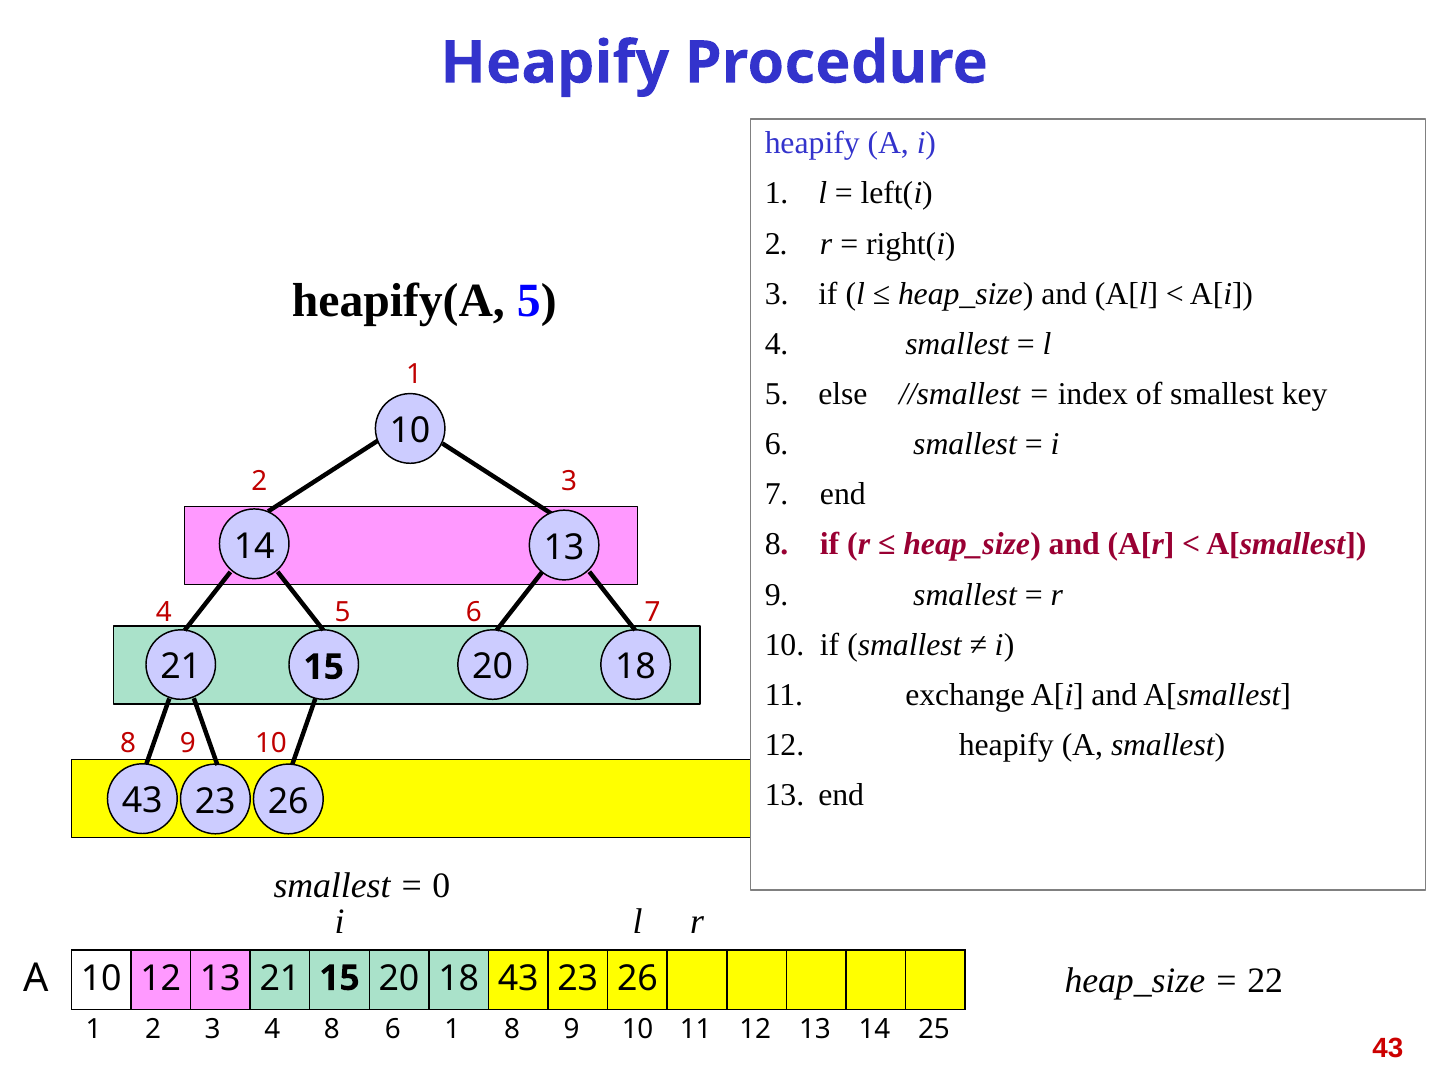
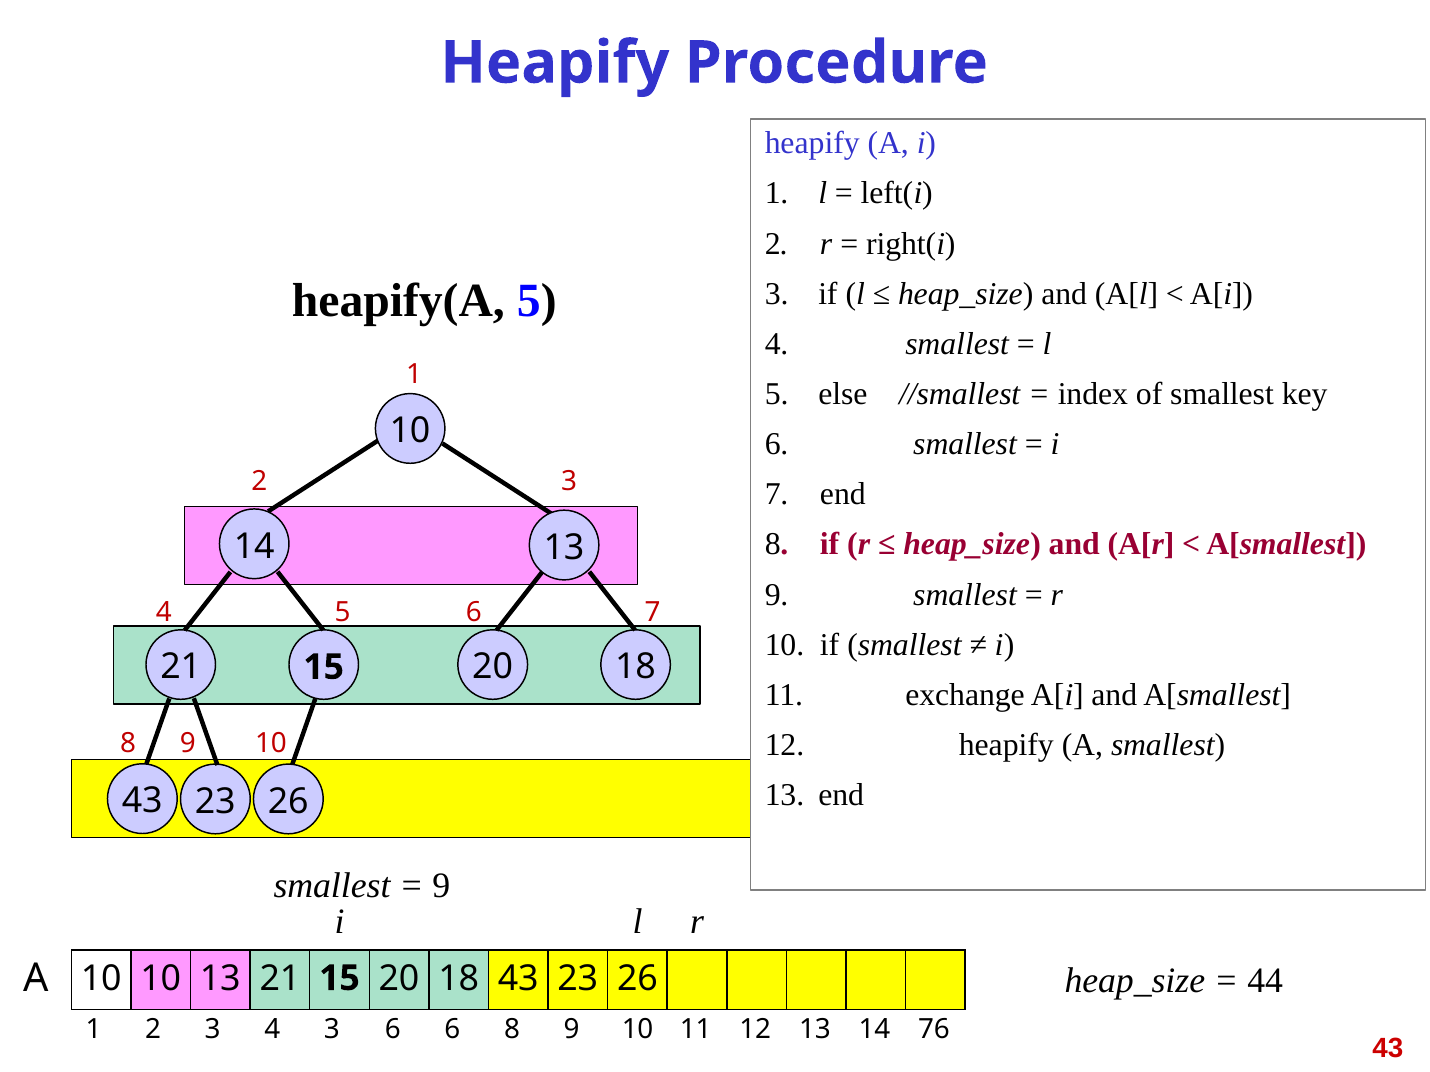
0: 0 -> 9 (441, 886)
22: 22 -> 44 (1265, 982)
10 12: 12 -> 10 (161, 979)
4 8: 8 -> 3 (332, 1030)
6 1: 1 -> 6 (452, 1030)
25: 25 -> 76 (934, 1030)
